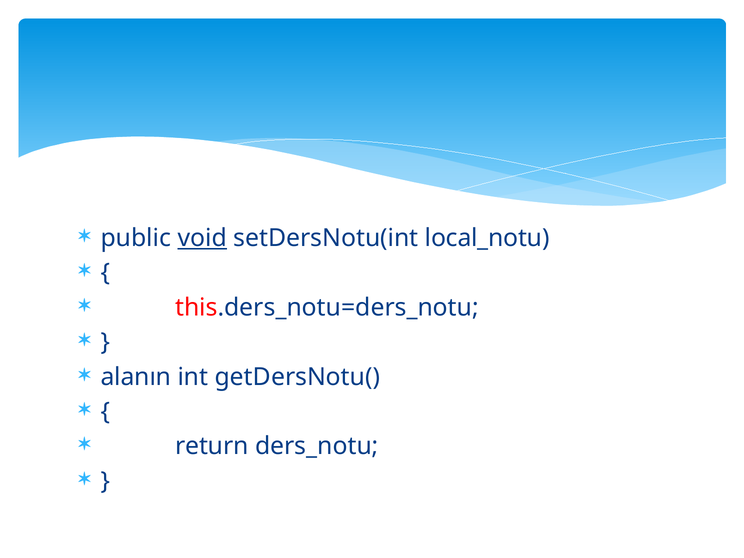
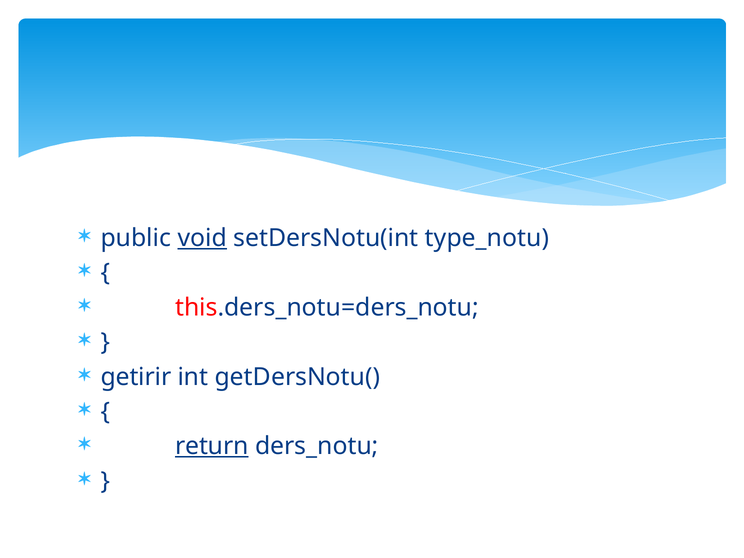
local_notu: local_notu -> type_notu (487, 238)
alanın: alanın -> getirir (136, 377)
return underline: none -> present (212, 446)
